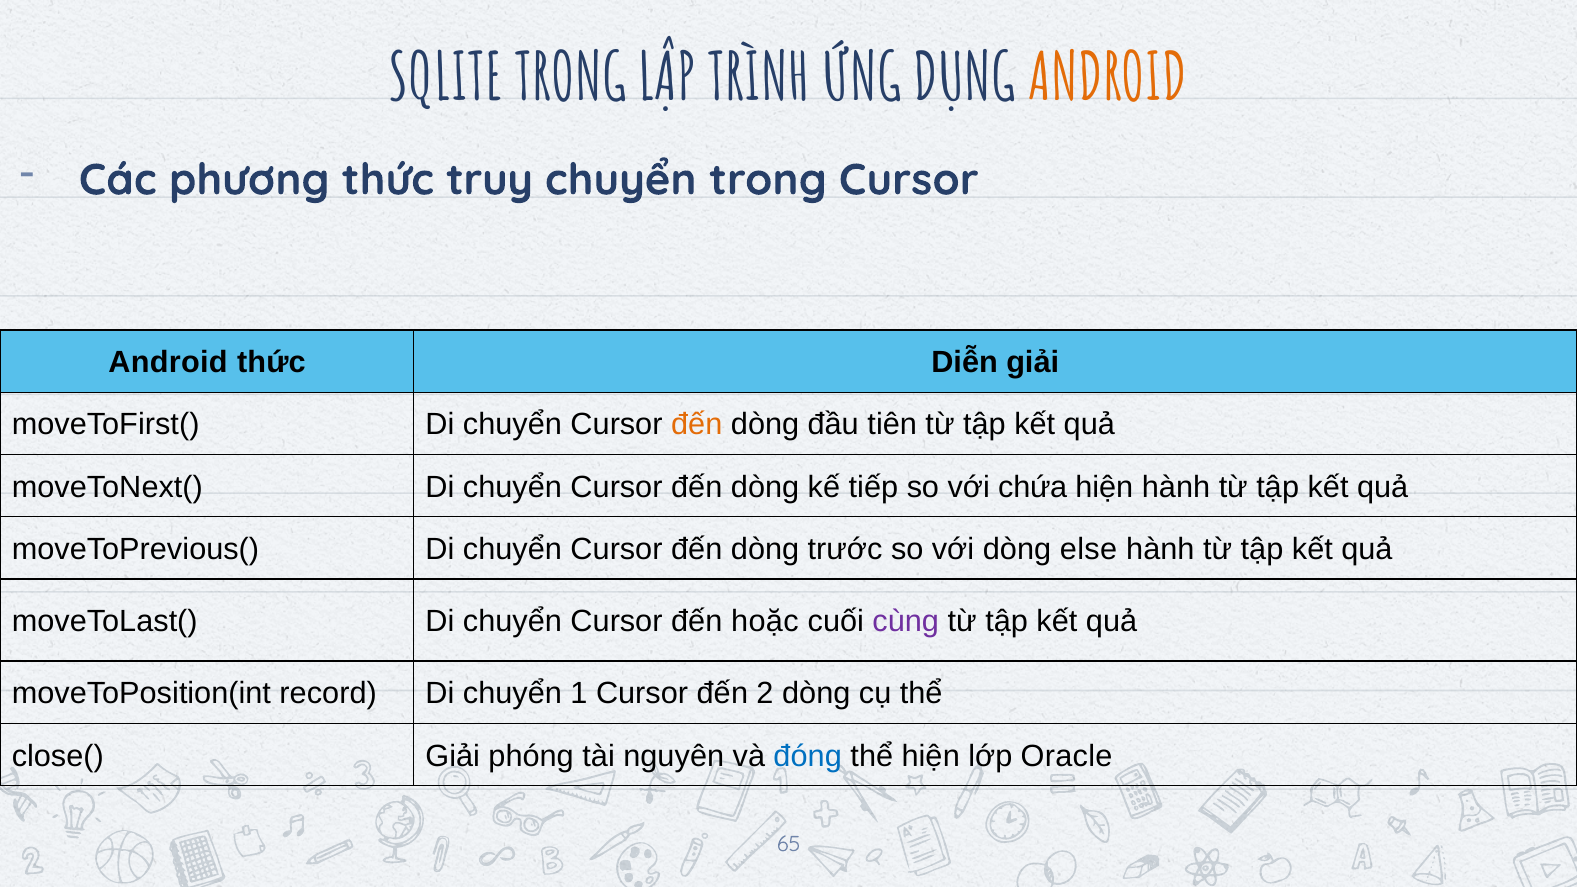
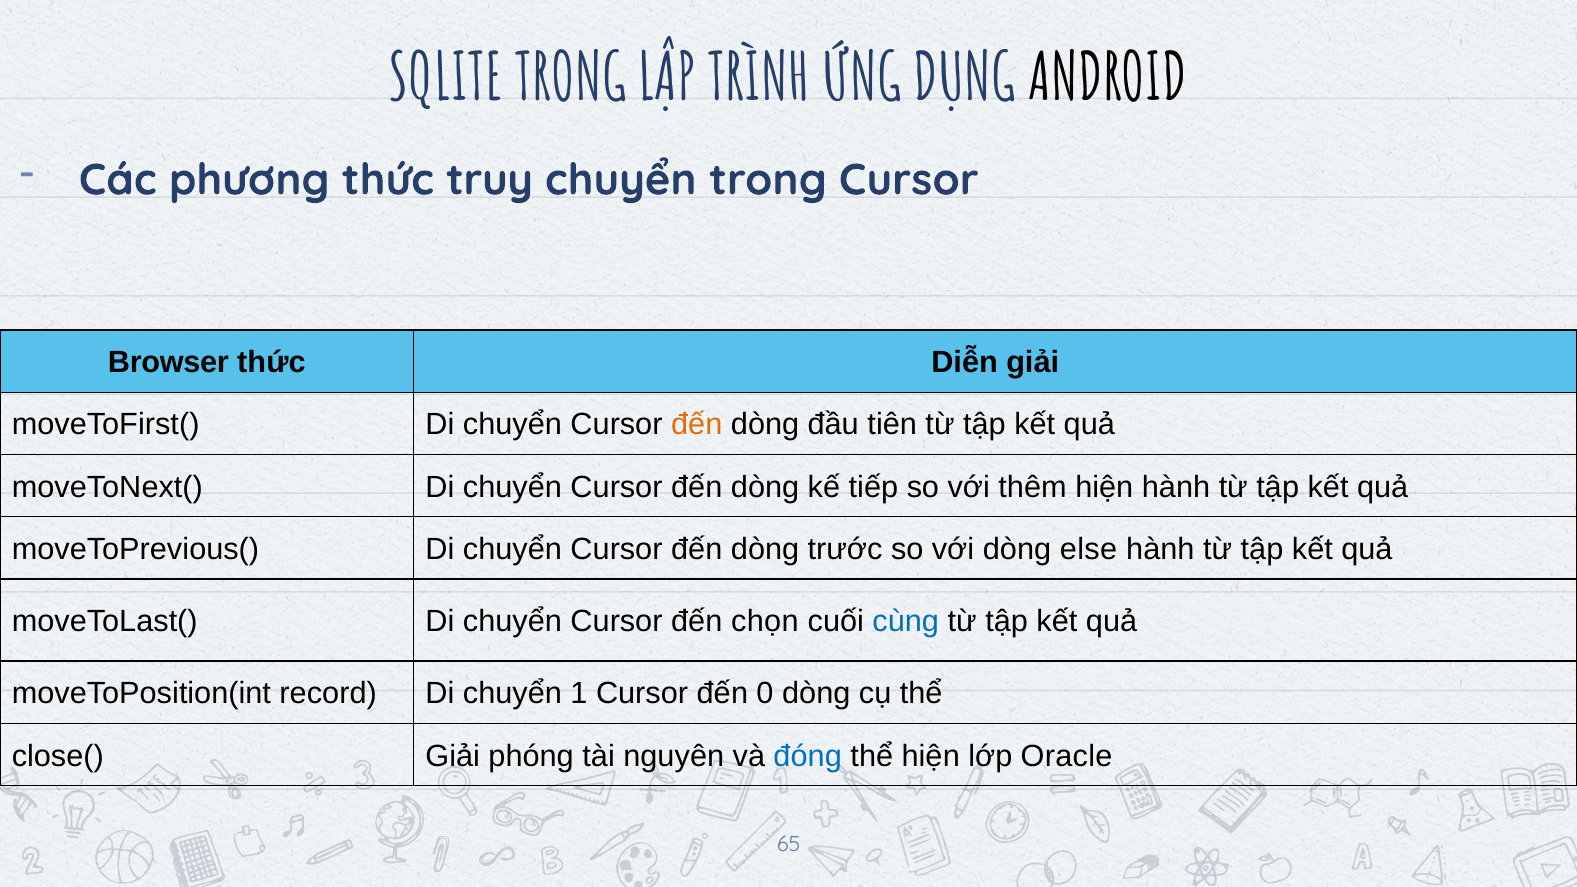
ANDROID colour: orange -> black (1108, 79)
Android: Android -> Browser (168, 363)
chứa: chứa -> thêm (1033, 487)
hoặc: hoặc -> chọn (765, 622)
cùng colour: purple -> blue (906, 622)
2: 2 -> 0 (765, 694)
